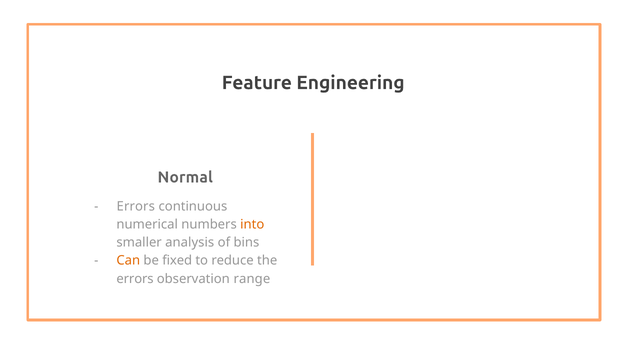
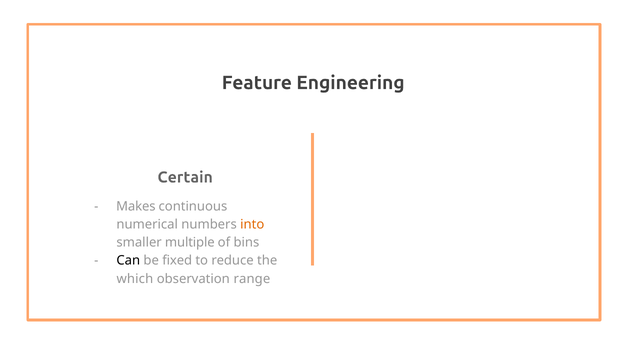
Normal: Normal -> Certain (185, 177)
Errors: Errors -> Makes (136, 207)
analysis: analysis -> multiple (190, 243)
Can colour: orange -> black (128, 261)
errors: errors -> which (135, 279)
